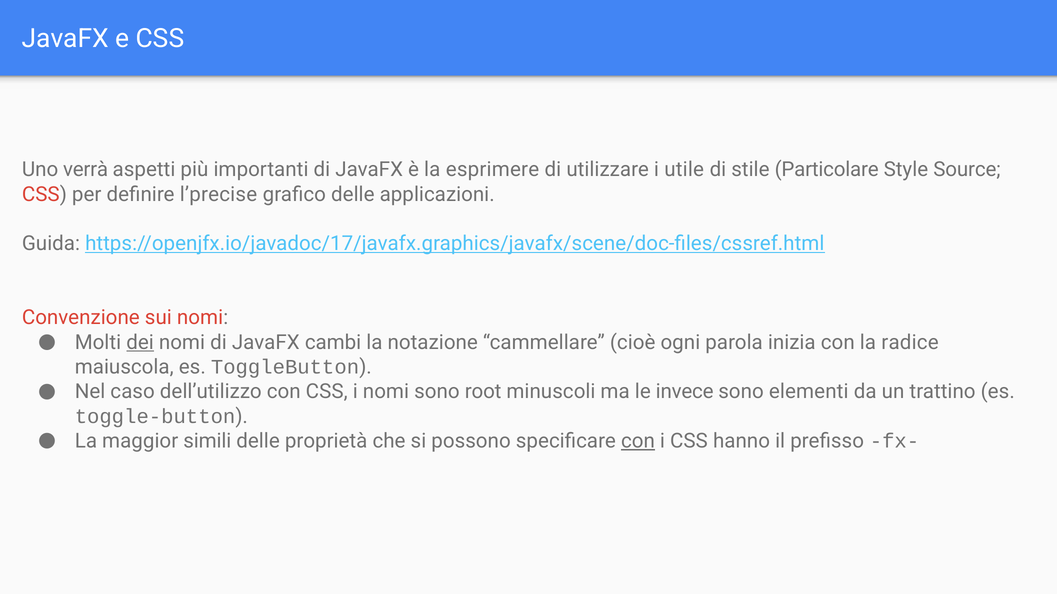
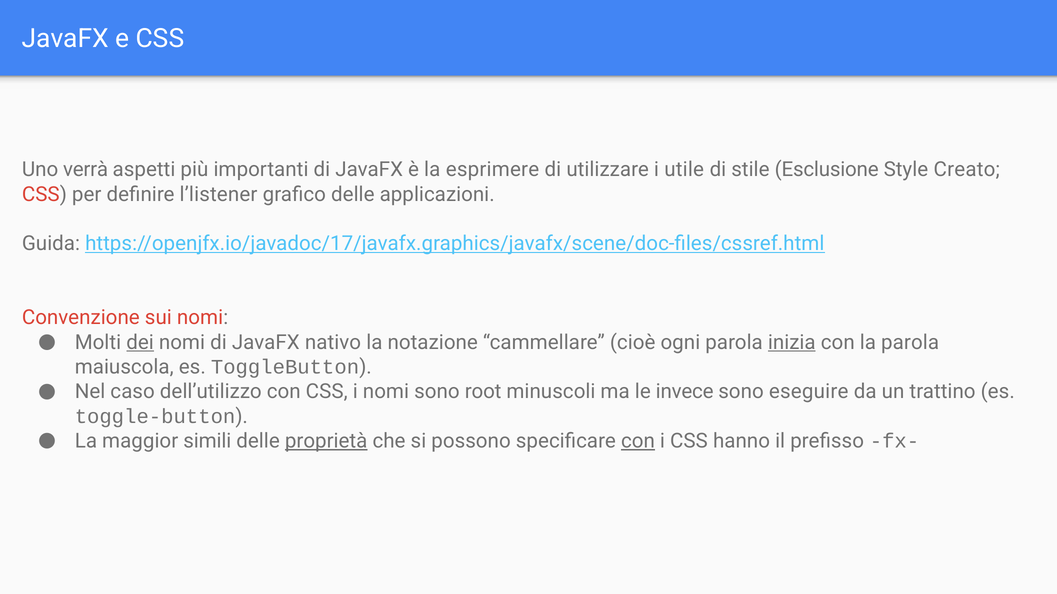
Particolare: Particolare -> Esclusione (827, 170)
Source: Source -> Creato (967, 170)
l’precise: l’precise -> l’listener (218, 195)
cambi: cambi -> nativo (333, 343)
inizia underline: none -> present (792, 343)
la radice: radice -> parola (910, 343)
elementi: elementi -> eseguire (809, 392)
proprietà underline: none -> present (326, 441)
